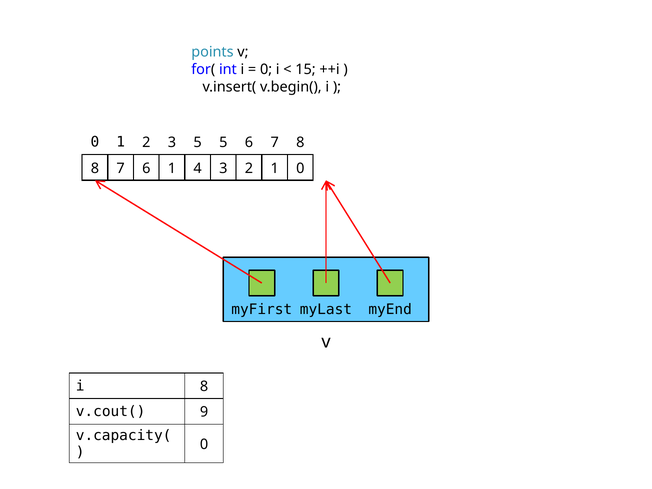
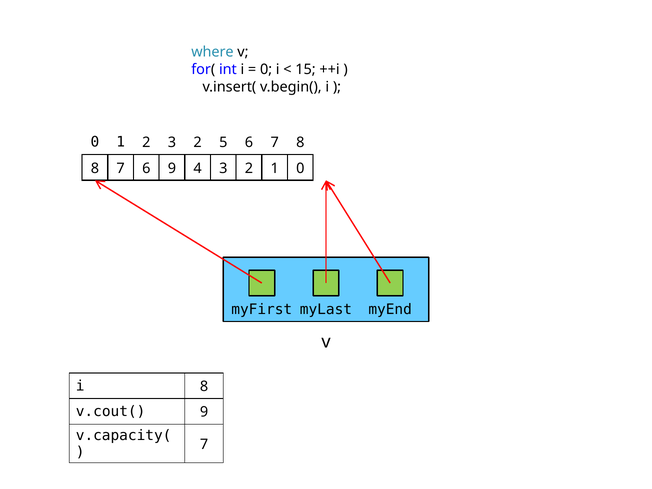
points: points -> where (212, 52)
2 3 5: 5 -> 2 (198, 143)
6 1: 1 -> 9 (172, 168)
0: 0 -> 7 (204, 444)
